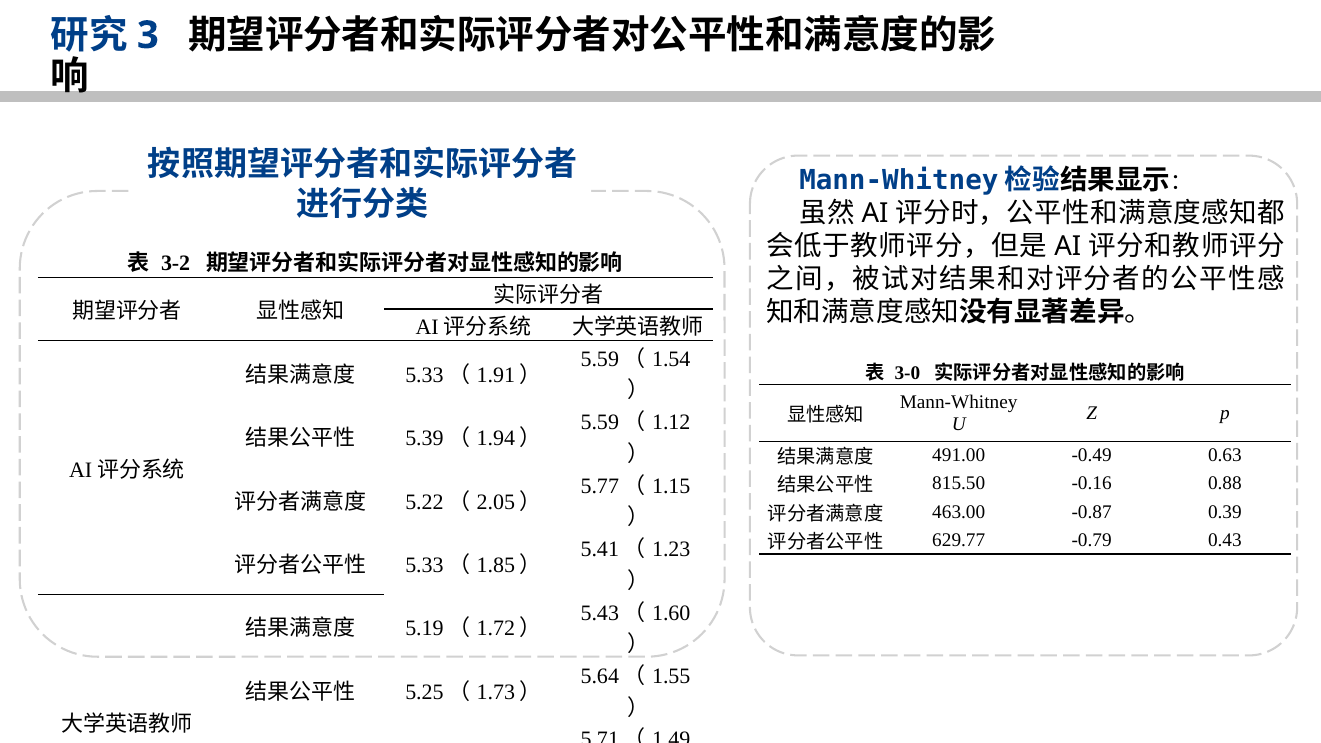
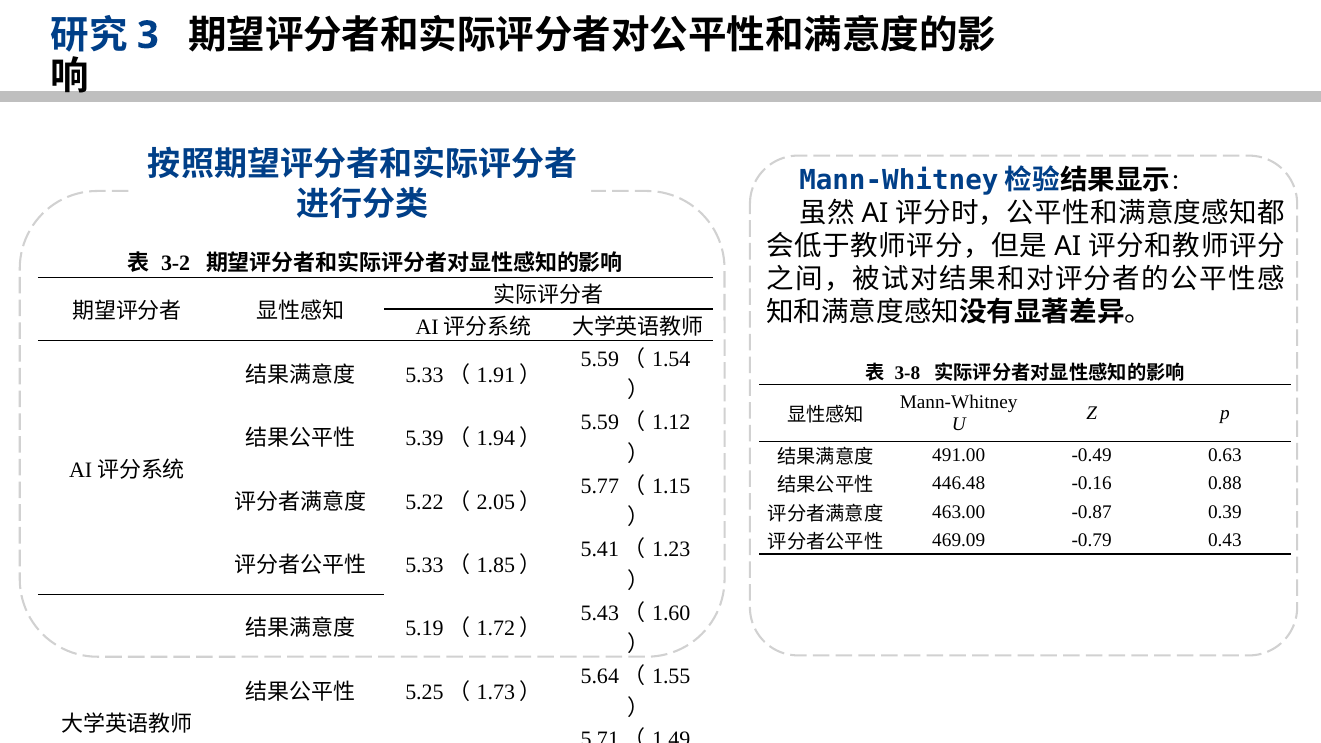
3-0: 3-0 -> 3-8 (907, 373)
815.50: 815.50 -> 446.48 (959, 484)
629.77: 629.77 -> 469.09 (959, 540)
